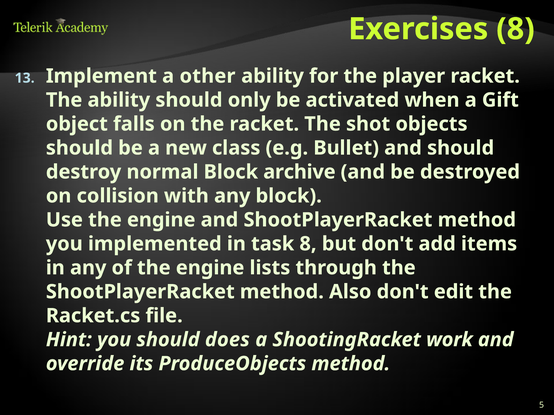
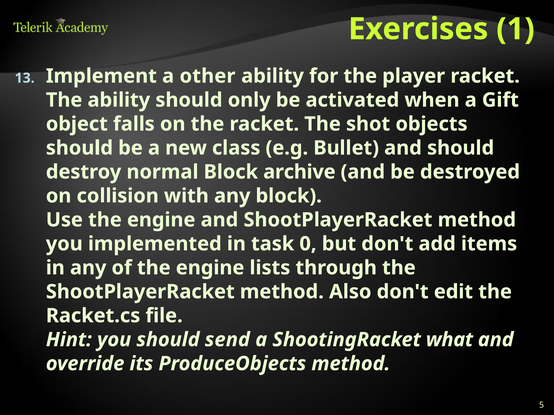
Exercises 8: 8 -> 1 (515, 29)
task 8: 8 -> 0 (308, 244)
does: does -> send (227, 340)
work: work -> what (450, 340)
